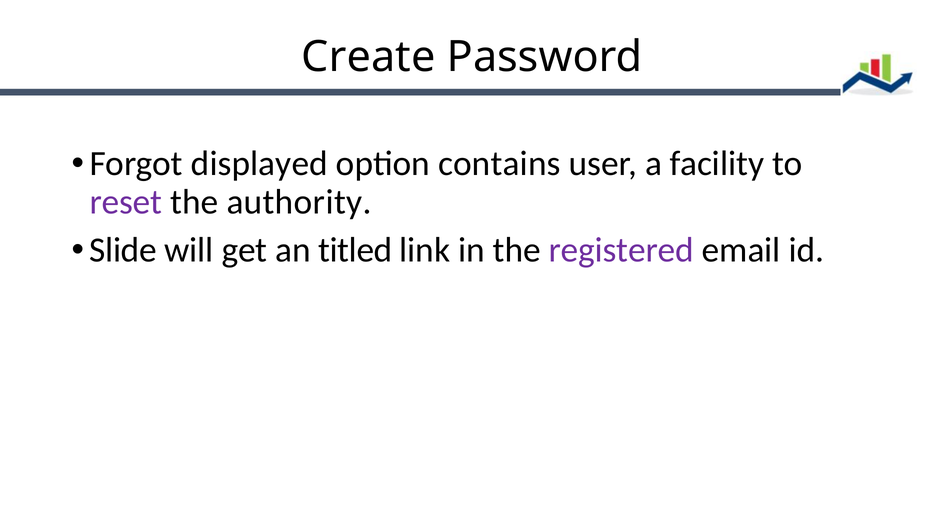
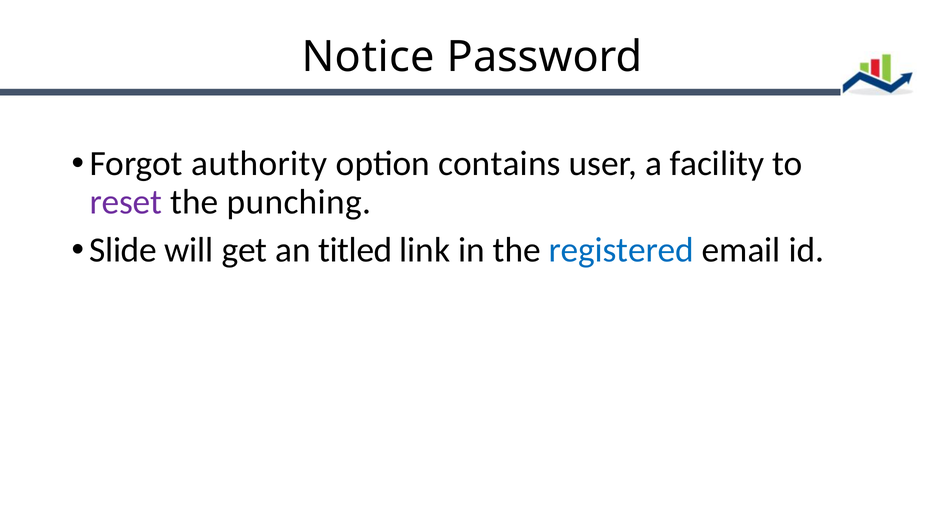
Create: Create -> Notice (368, 57)
displayed: displayed -> authority (259, 164)
authority: authority -> punching (299, 202)
registered colour: purple -> blue (621, 250)
